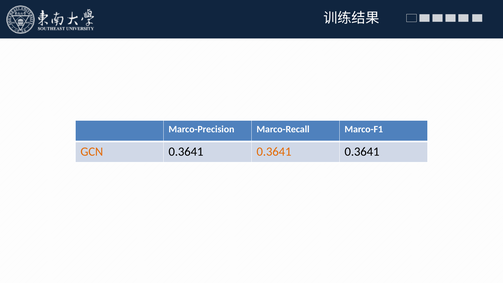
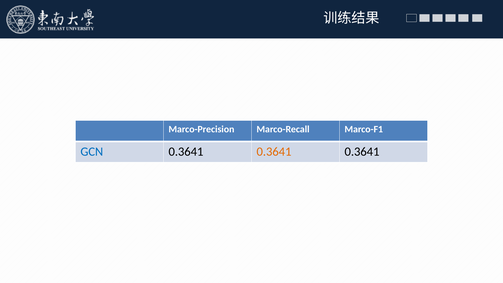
GCN colour: orange -> blue (92, 152)
